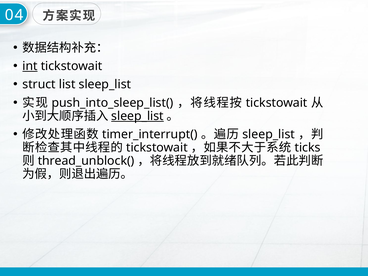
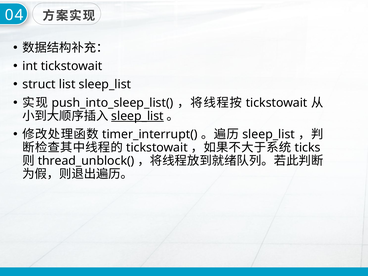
int underline: present -> none (30, 66)
